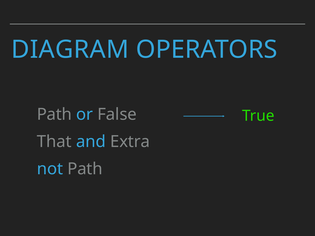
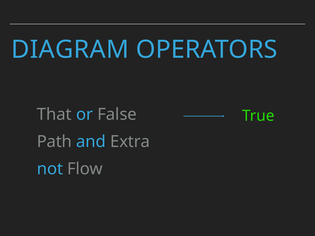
Path: Path -> That (54, 114)
That: That -> Path (54, 142)
not Path: Path -> Flow (85, 169)
